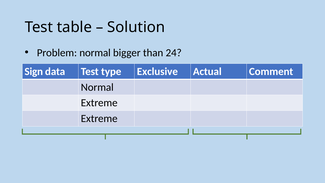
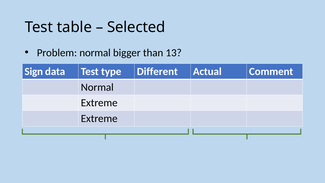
Solution: Solution -> Selected (136, 27)
24: 24 -> 13 (174, 53)
Exclusive: Exclusive -> Different (157, 71)
